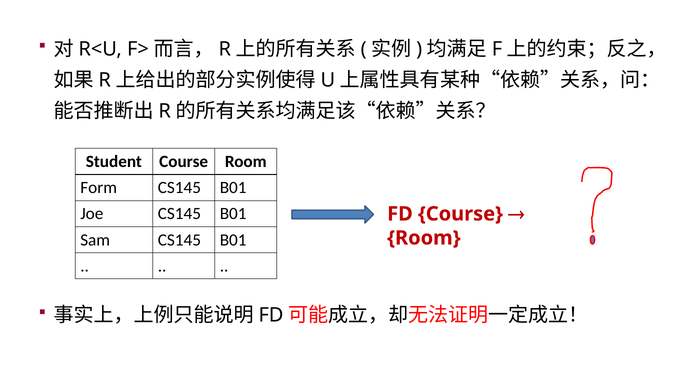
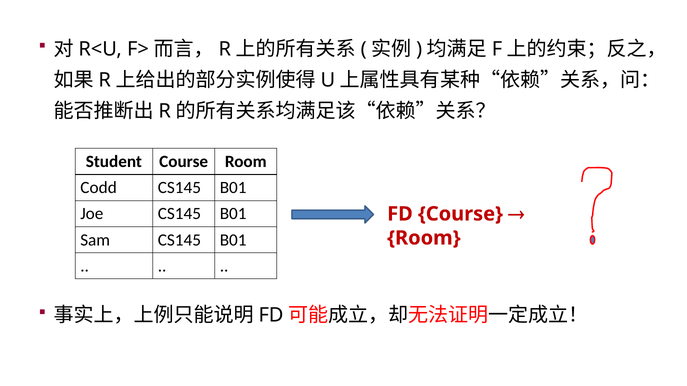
Form: Form -> Codd (99, 188)
